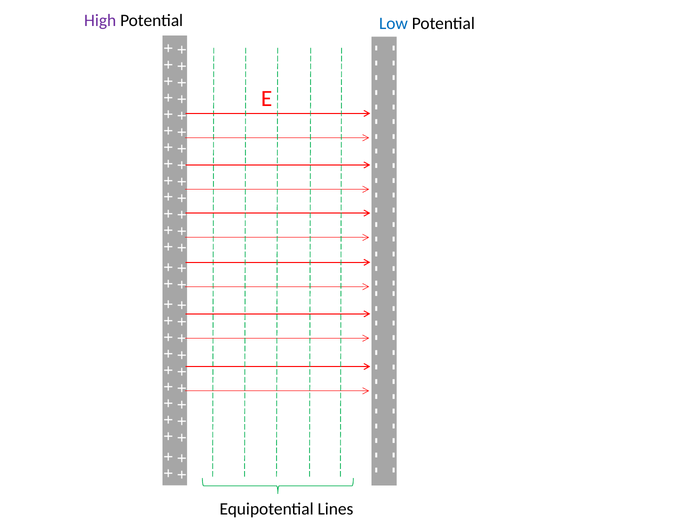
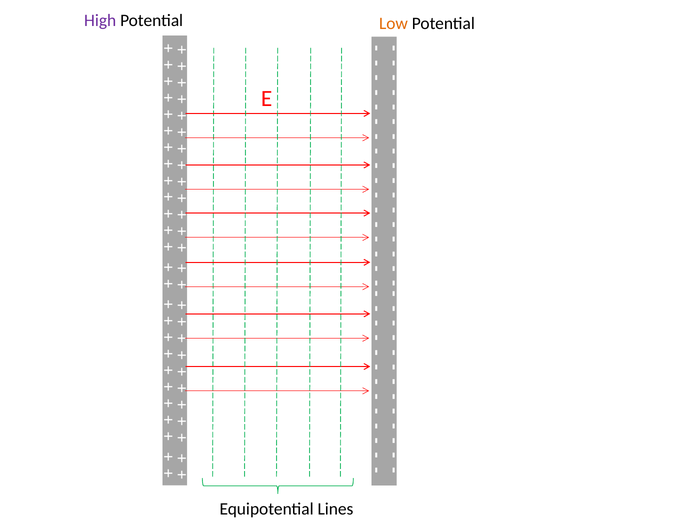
Low colour: blue -> orange (394, 24)
